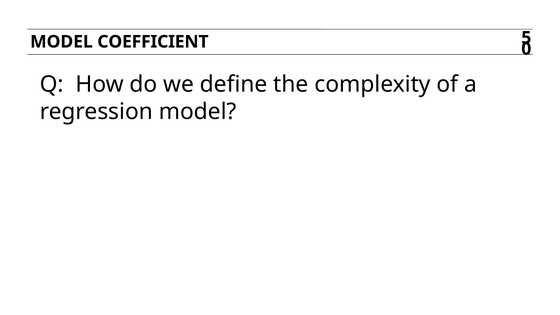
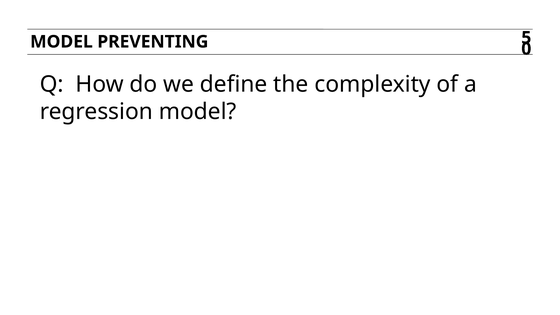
COEFFICIENT: COEFFICIENT -> PREVENTING (153, 42)
